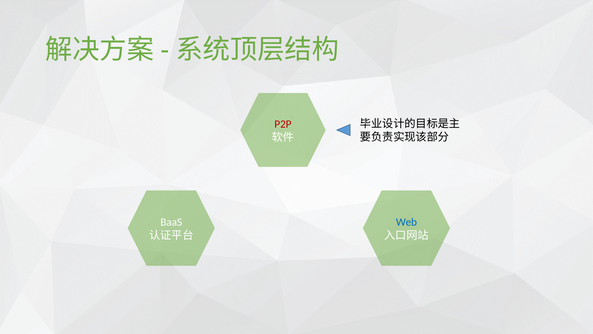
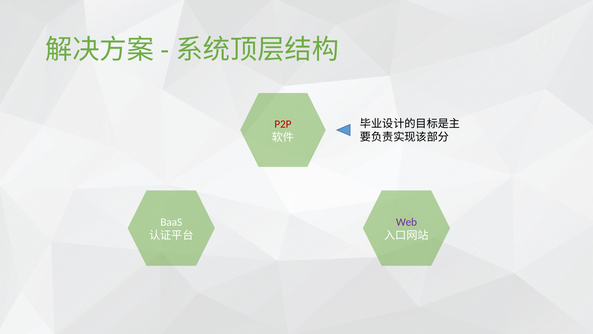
Web colour: blue -> purple (406, 222)
